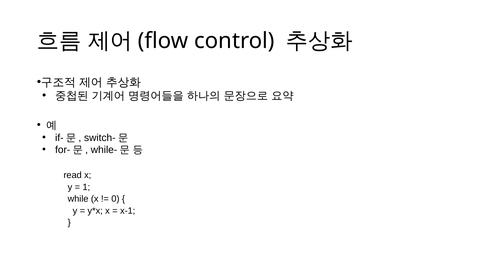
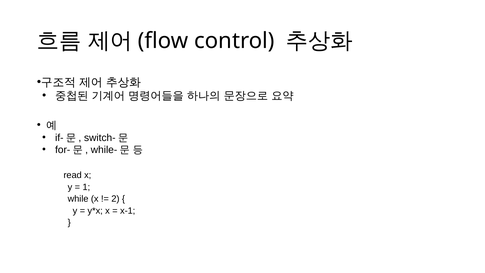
0: 0 -> 2 (115, 199)
